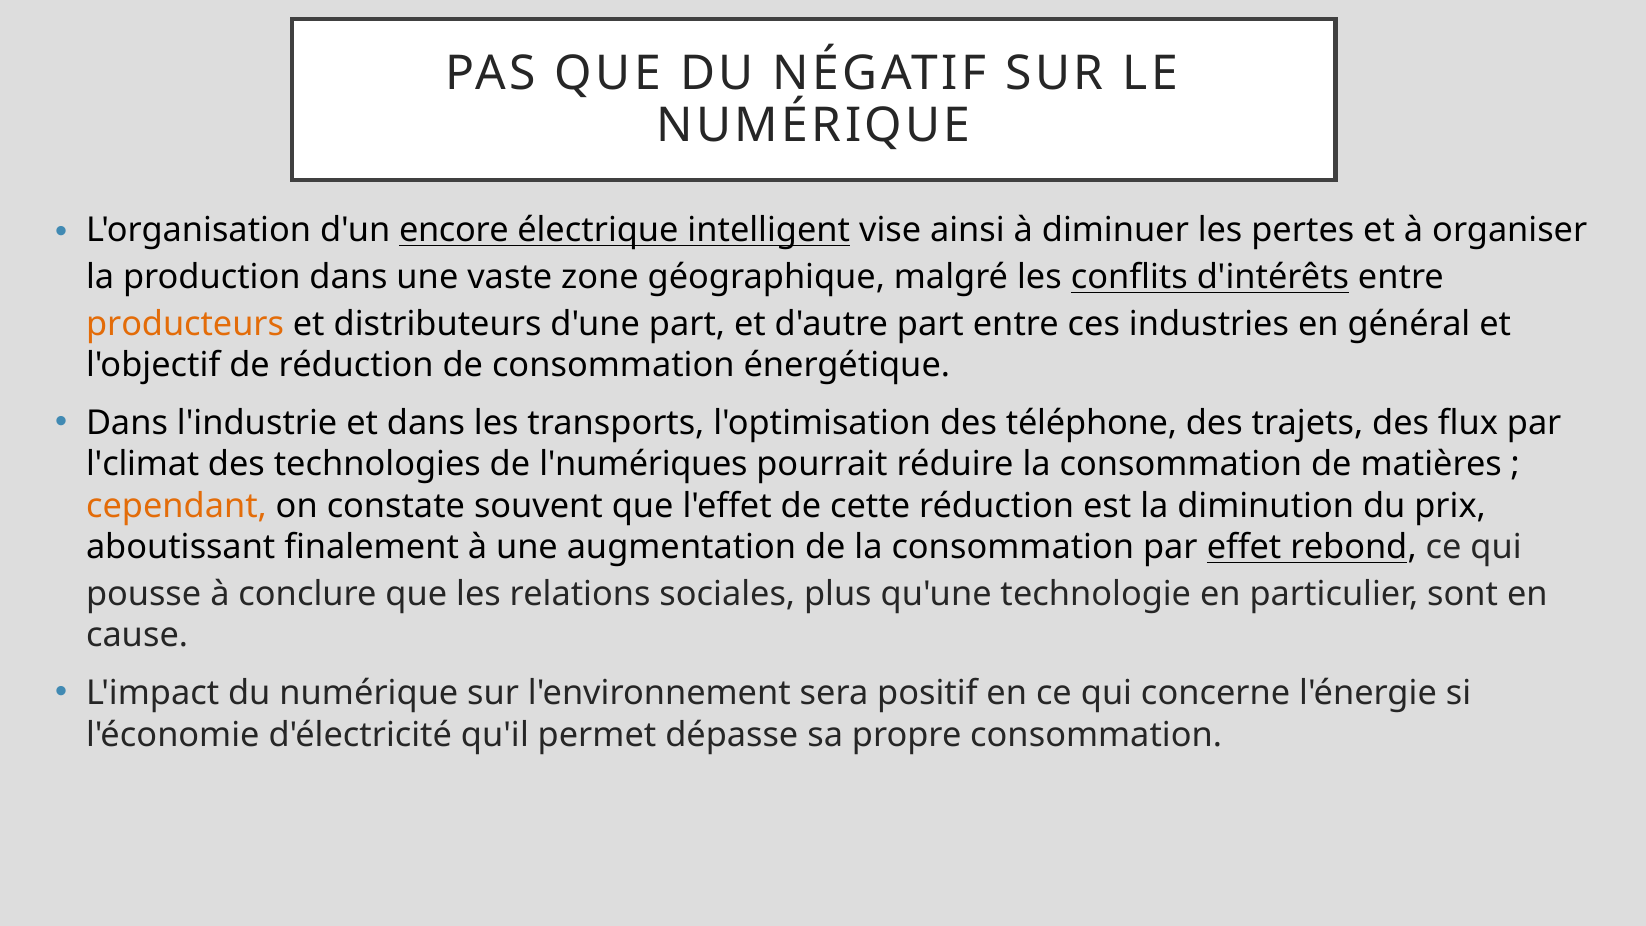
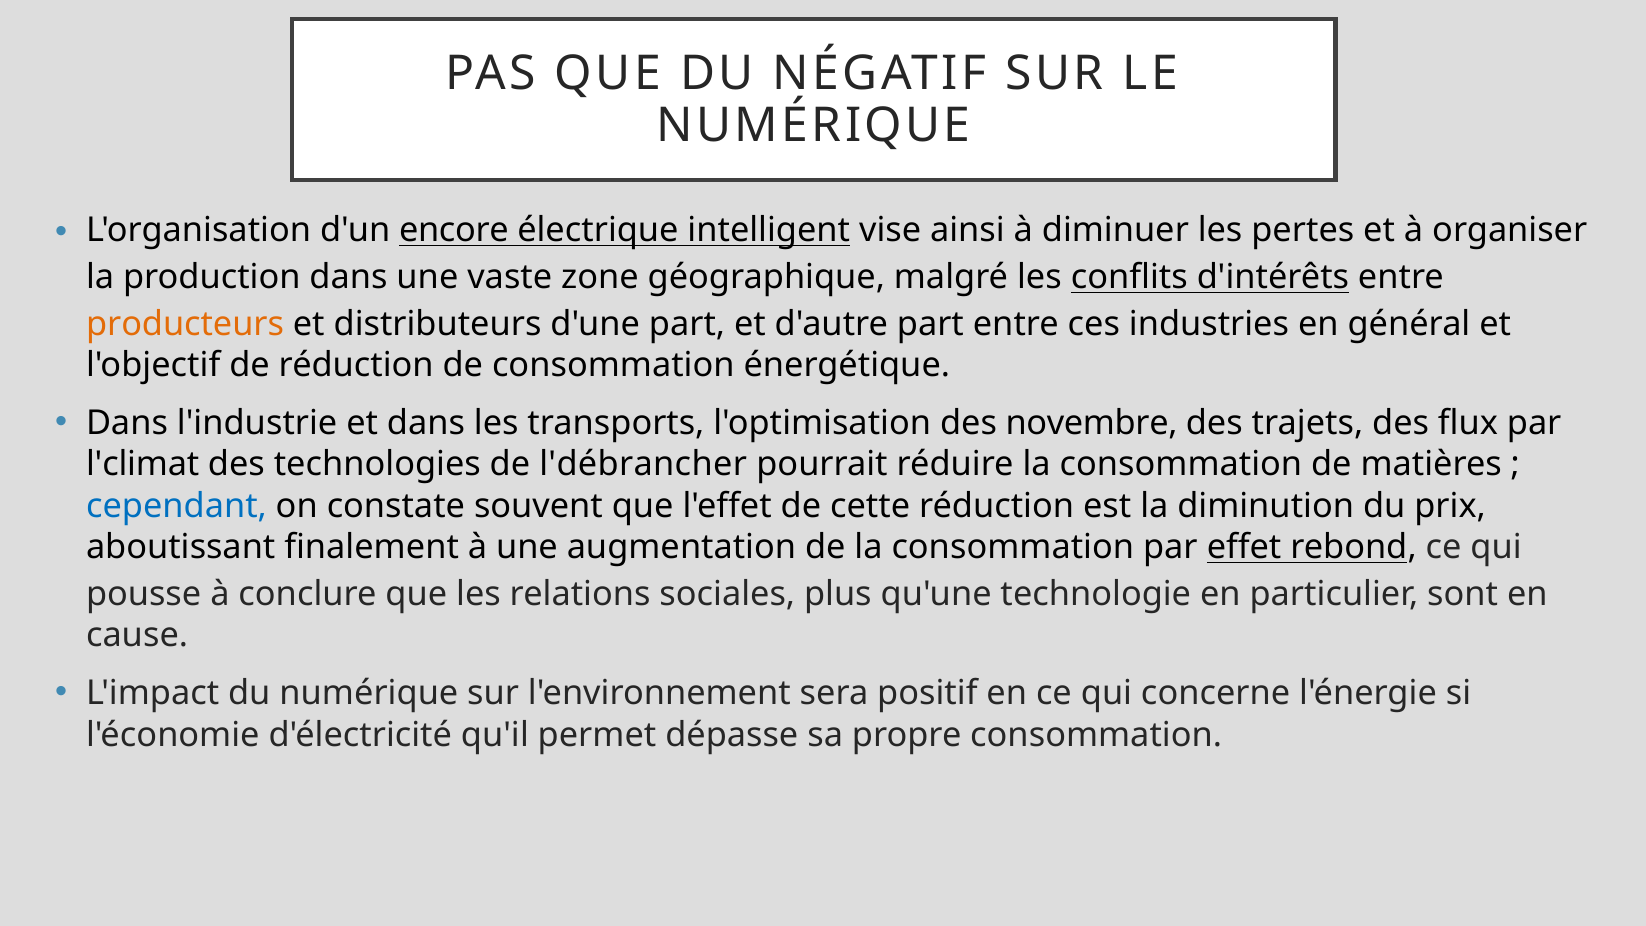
téléphone: téléphone -> novembre (1092, 423)
l'numériques: l'numériques -> l'débrancher (643, 464)
cependant colour: orange -> blue (176, 506)
